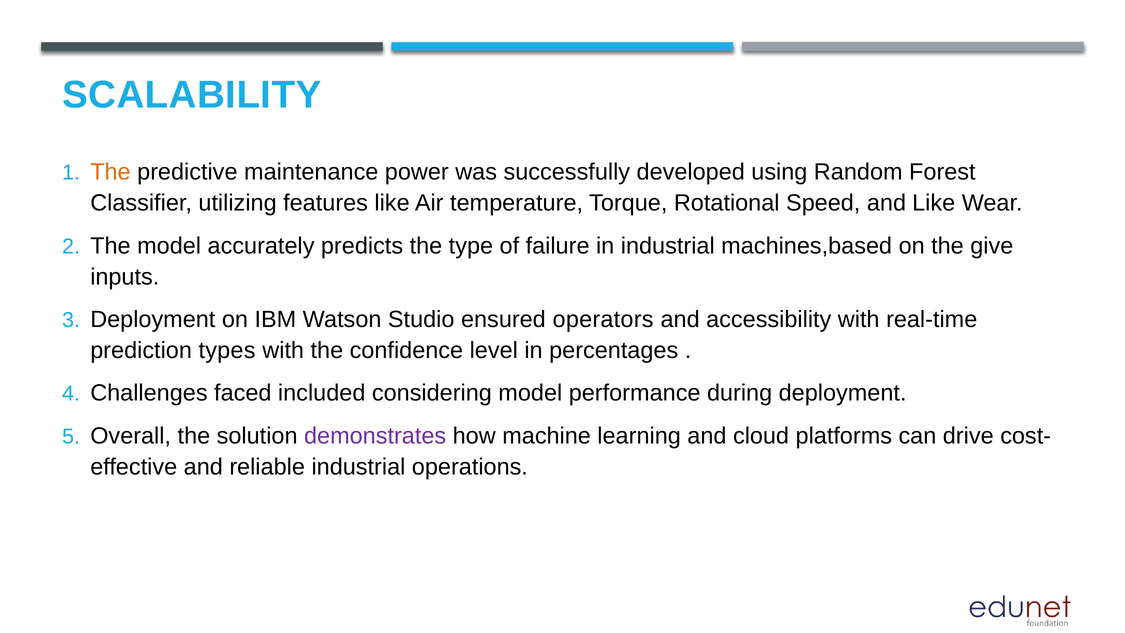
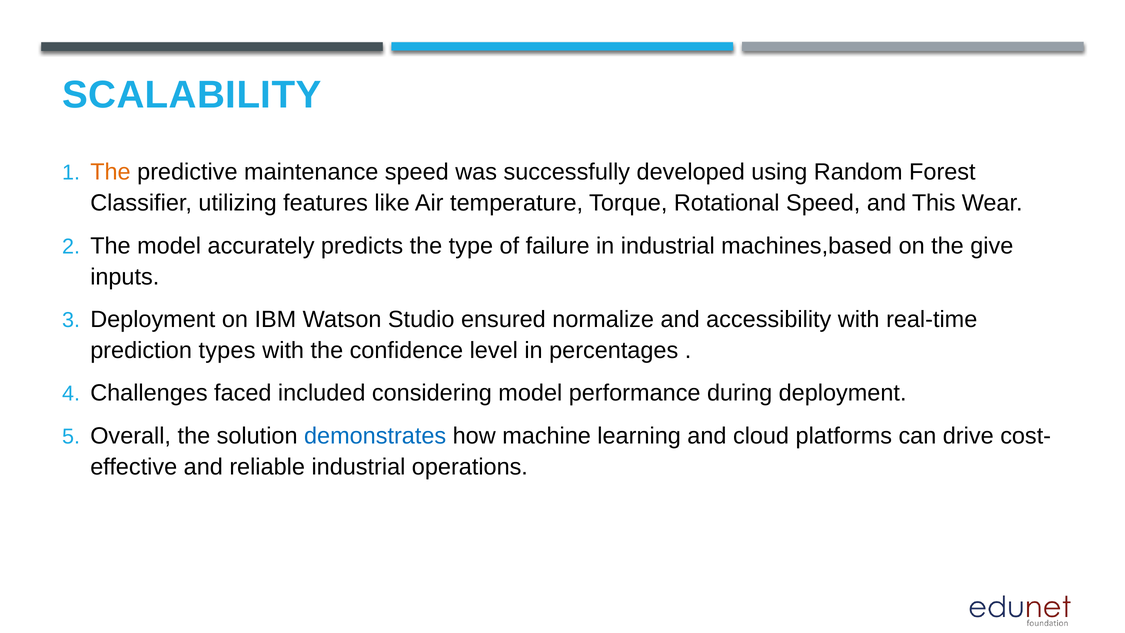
maintenance power: power -> speed (417, 172)
and Like: Like -> This (934, 203)
operators: operators -> normalize (603, 319)
demonstrates colour: purple -> blue (375, 436)
